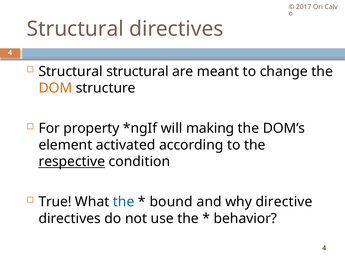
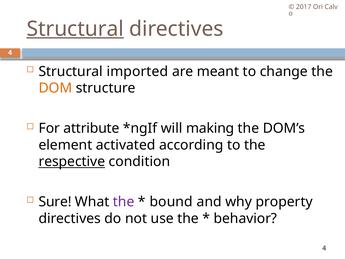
Structural underline: none -> present (75, 29)
Structural structural: structural -> imported (137, 71)
property: property -> attribute (91, 128)
True: True -> Sure (55, 202)
the colour: blue -> purple (124, 202)
directive: directive -> property (284, 202)
